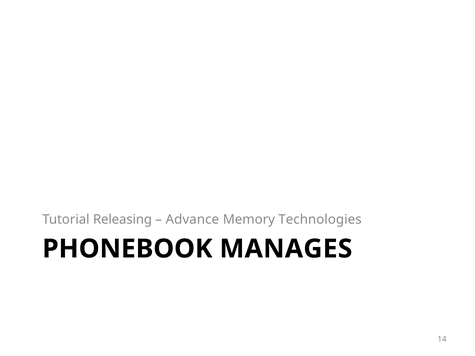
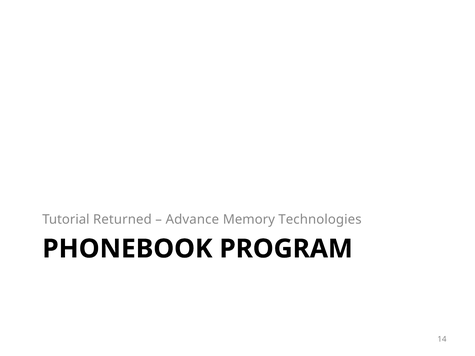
Releasing: Releasing -> Returned (122, 220)
MANAGES: MANAGES -> PROGRAM (286, 249)
